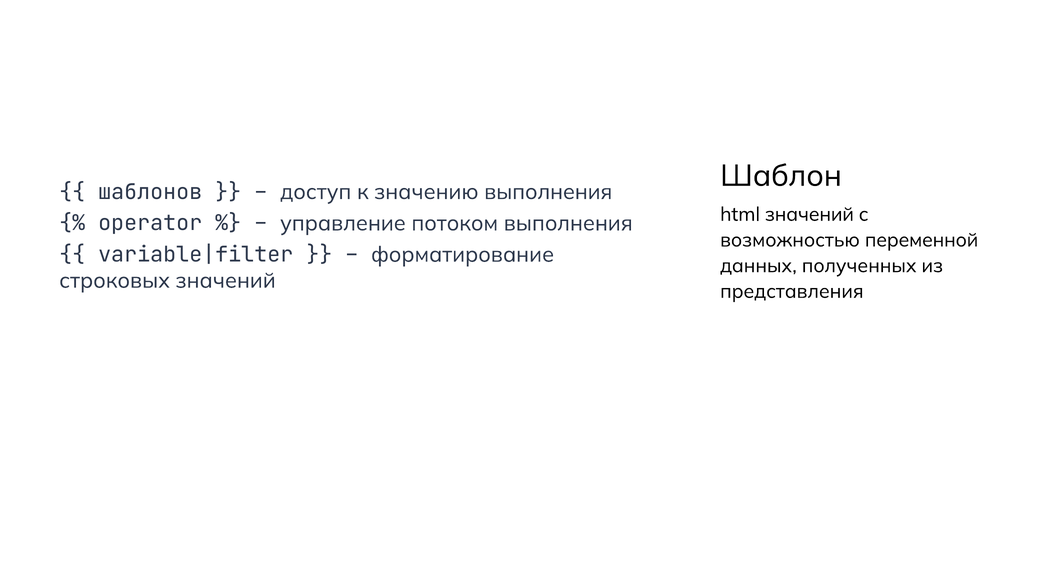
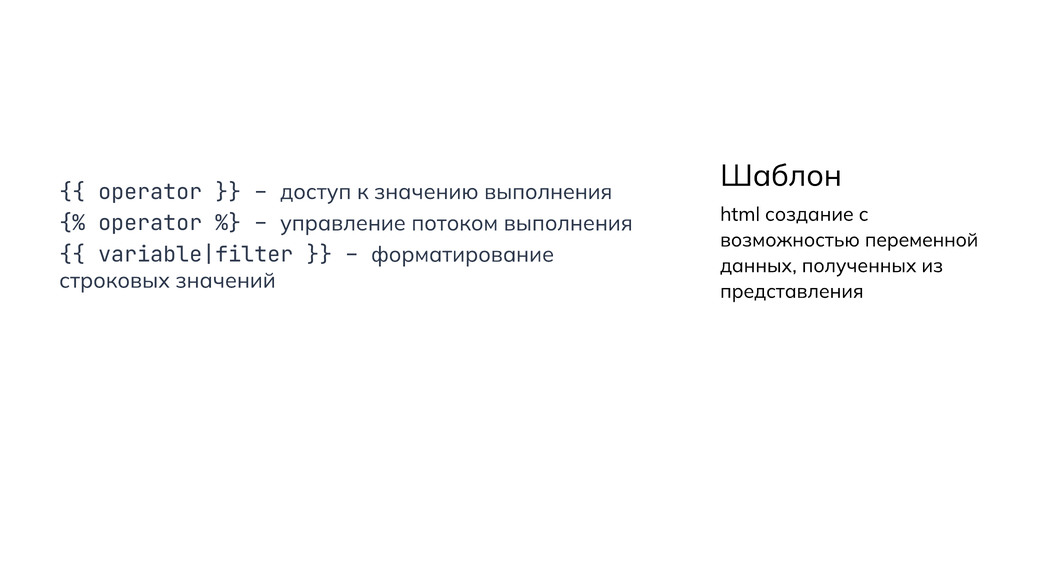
шаблонов: шаблонов -> operator (150, 192)
html значений: значений -> создание (809, 214)
